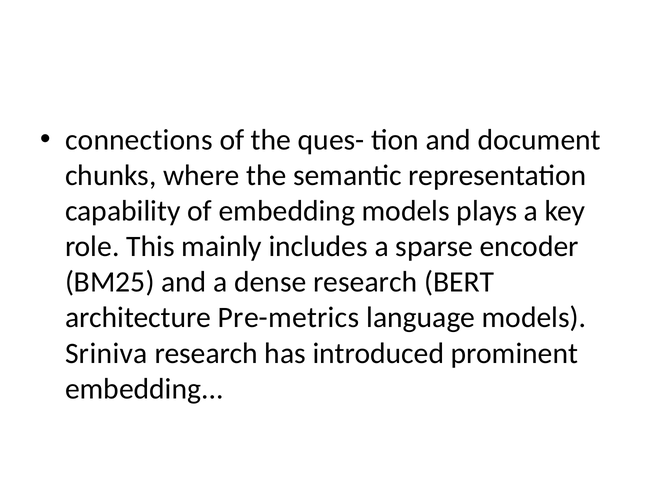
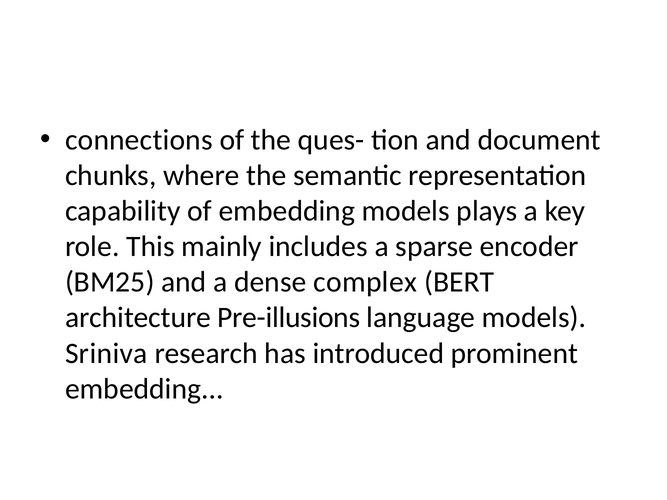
dense research: research -> complex (365, 282)
Pre-metrics: Pre-metrics -> Pre-illusions (289, 318)
